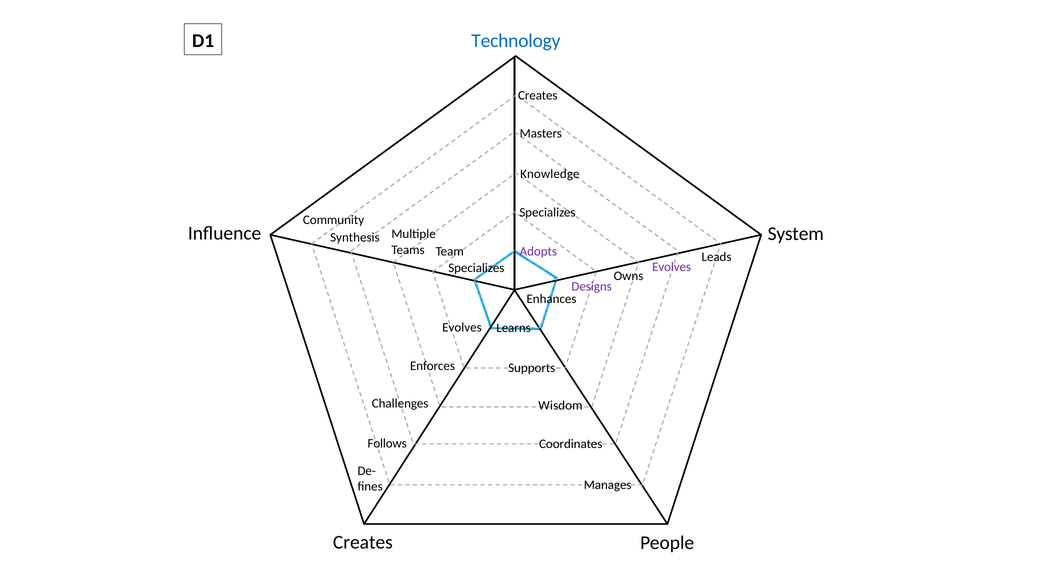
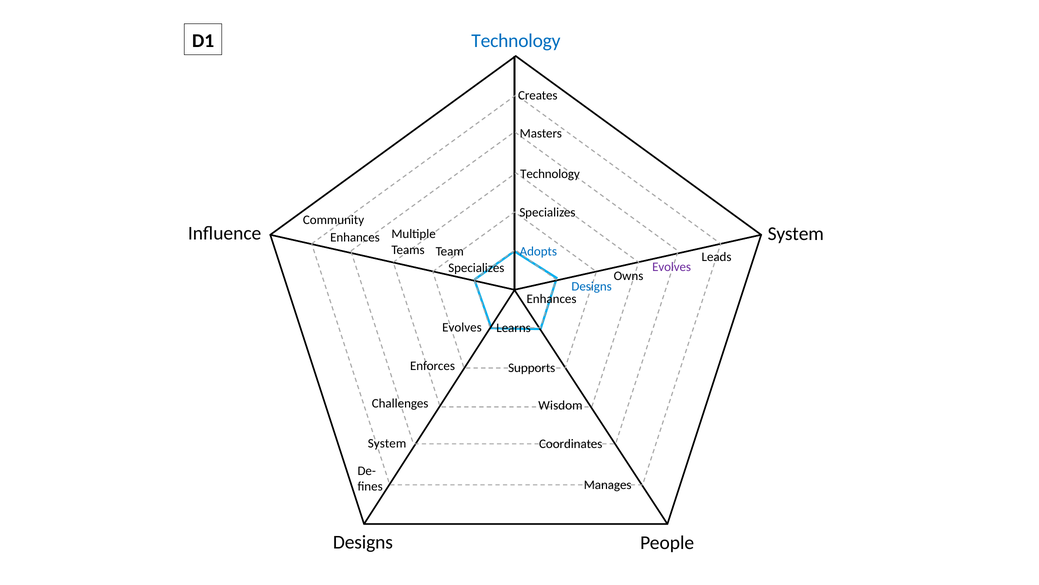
Knowledge: Knowledge -> Technology (550, 174)
Synthesis: Synthesis -> Enhances (355, 237)
Adopts colour: purple -> blue (538, 251)
Designs colour: purple -> blue (592, 286)
Follows: Follows -> System (387, 443)
Creates: Creates -> Designs (363, 542)
